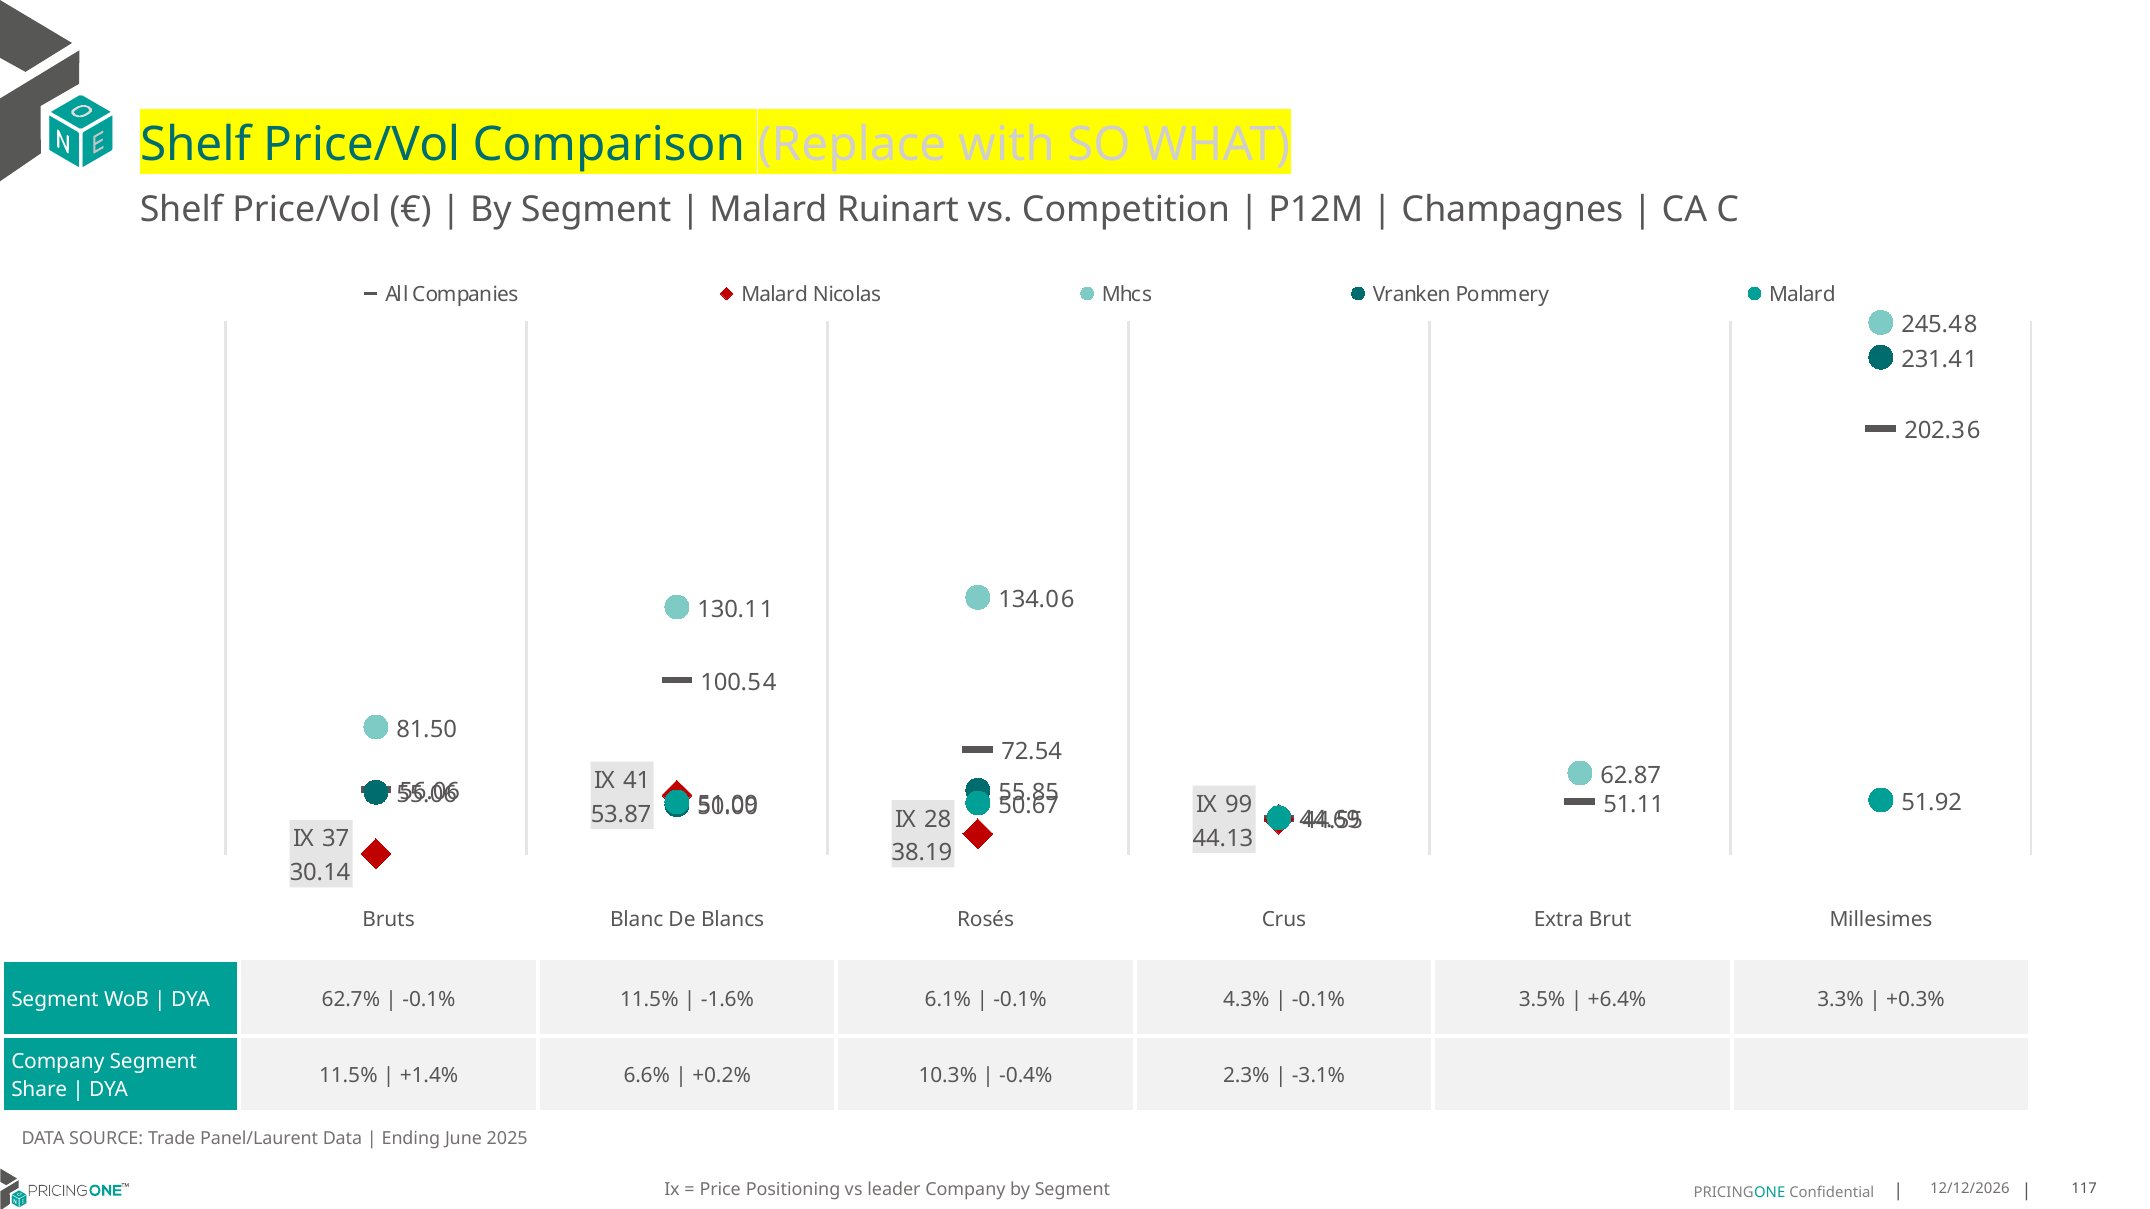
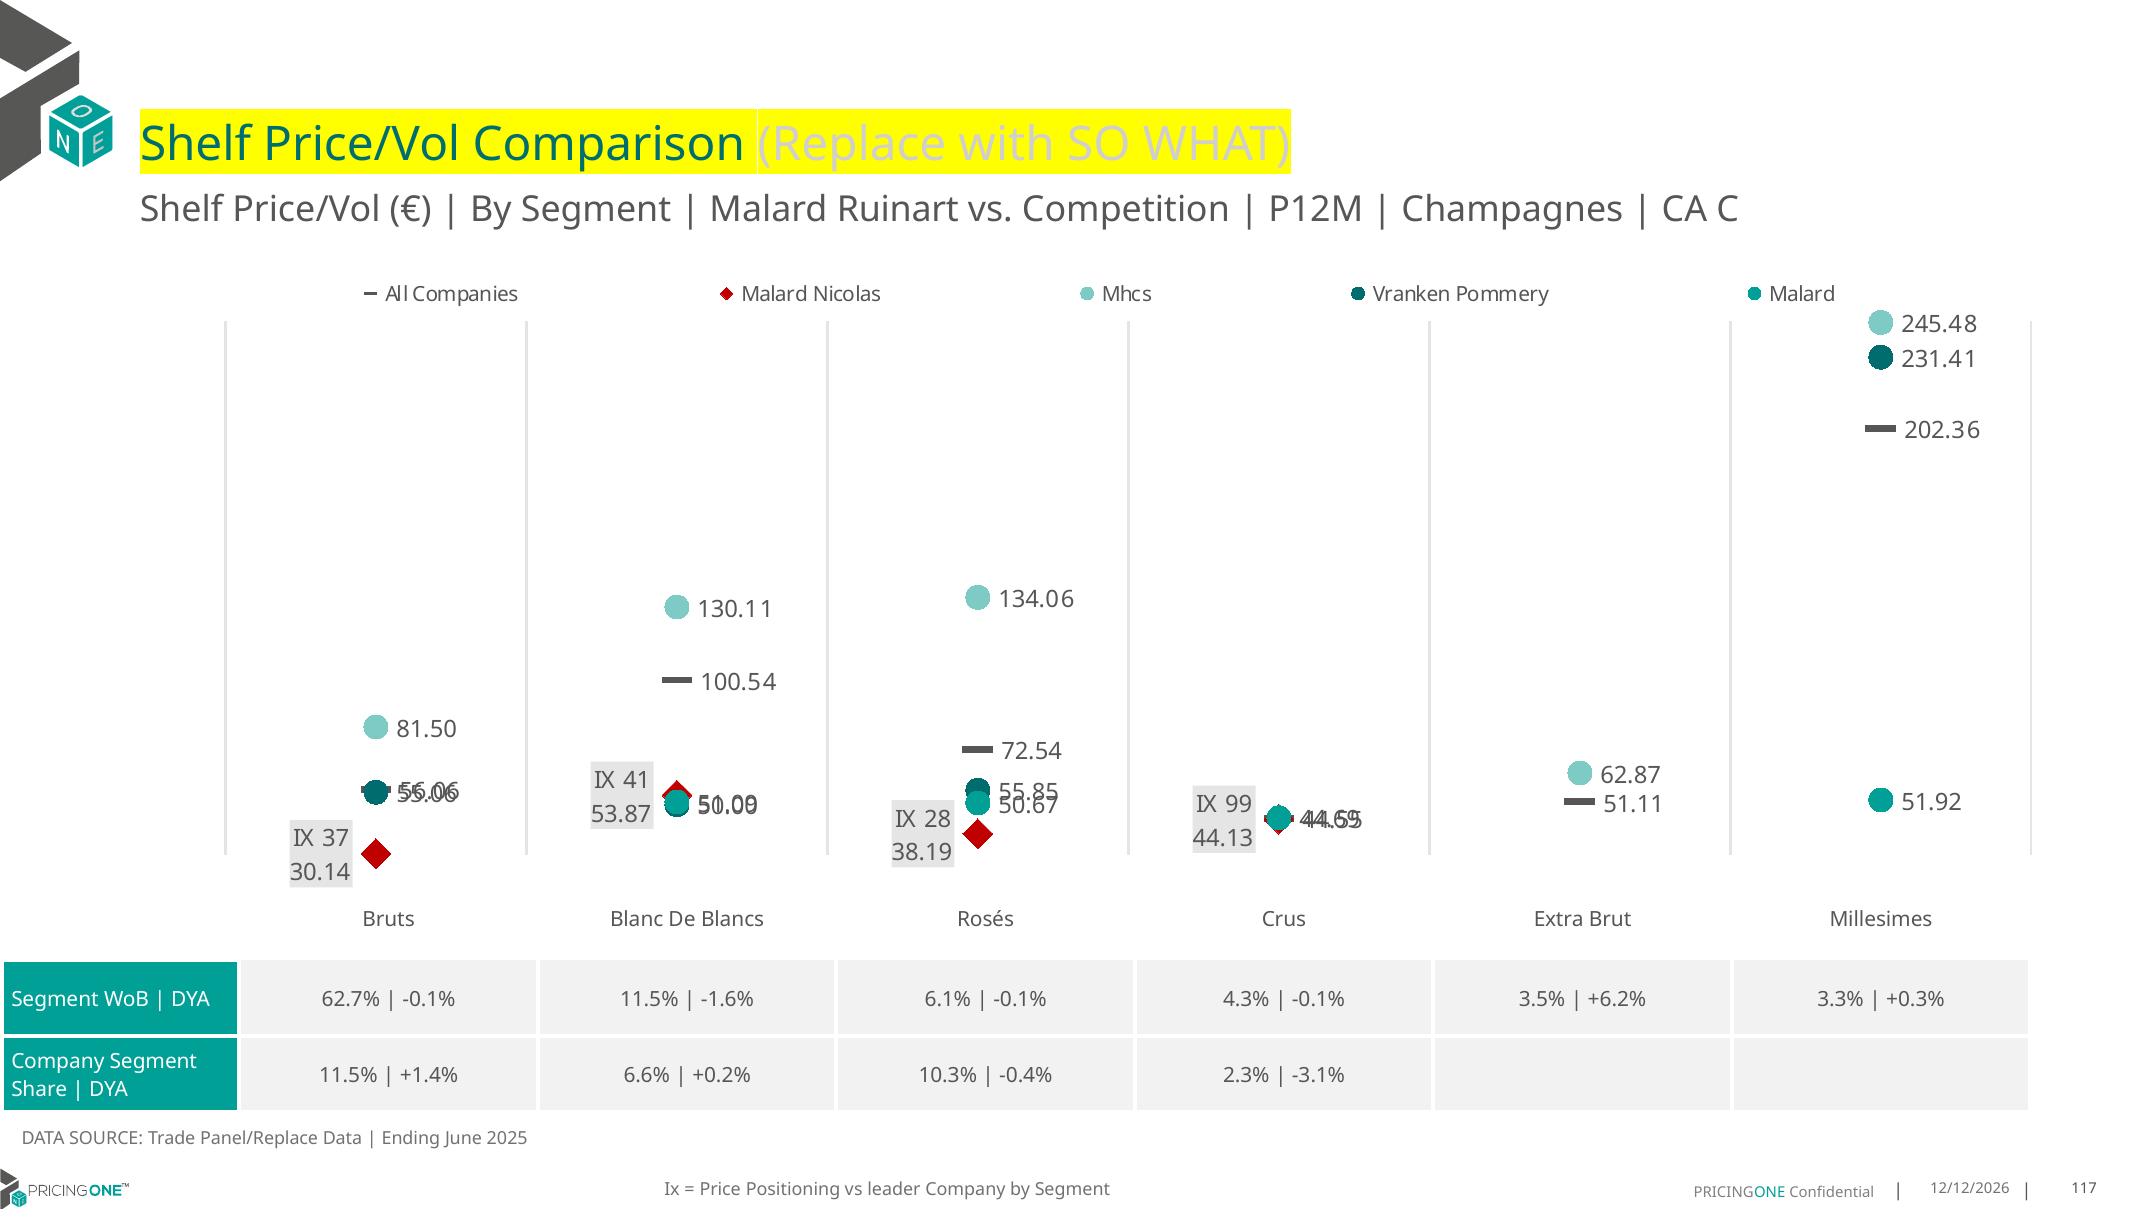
+6.4%: +6.4% -> +6.2% (1617, 1000)
Panel/Laurent: Panel/Laurent -> Panel/Replace (259, 1139)
